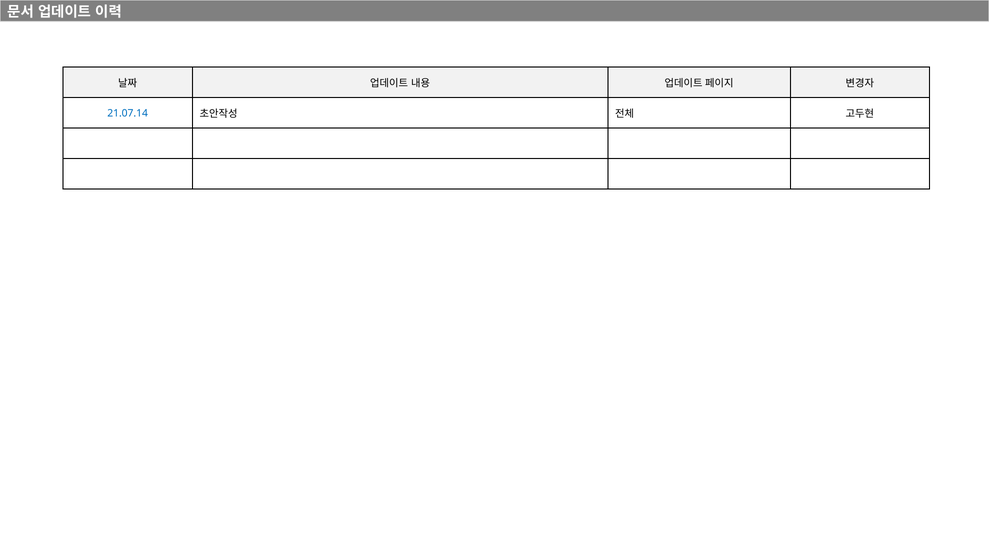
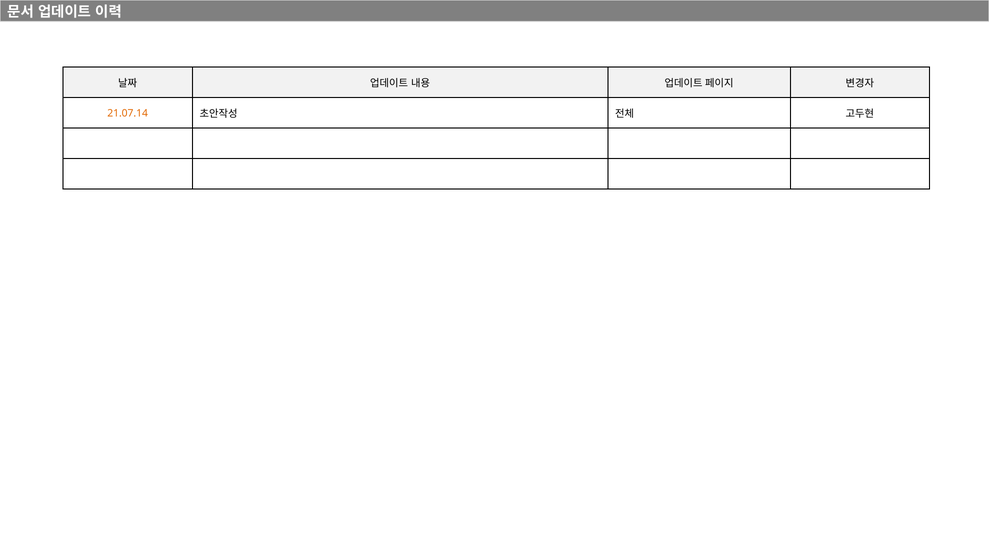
21.07.14 colour: blue -> orange (128, 113)
